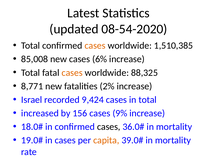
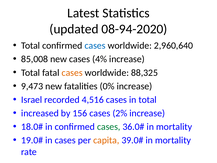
08-54-2020: 08-54-2020 -> 08-94-2020 (134, 29)
cases colour: orange -> blue (95, 46)
1,510,385: 1,510,385 -> 2,960,640 (174, 46)
6%: 6% -> 4% (100, 59)
8,771: 8,771 -> 9,473 (32, 86)
2%: 2% -> 0% (107, 86)
9,424: 9,424 -> 4,516 (93, 100)
9%: 9% -> 2% (120, 113)
cases colour: black -> green (109, 127)
